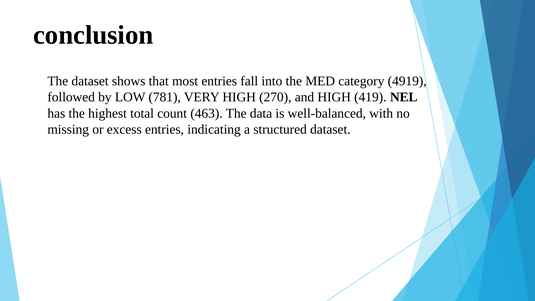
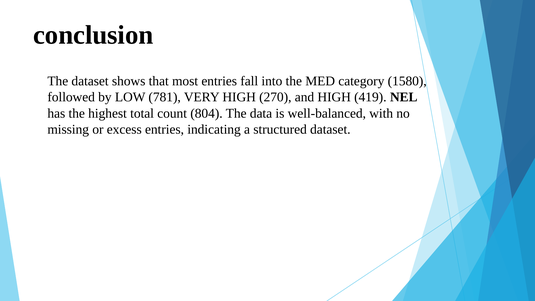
4919: 4919 -> 1580 (407, 81)
463: 463 -> 804 (206, 113)
